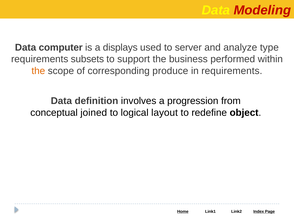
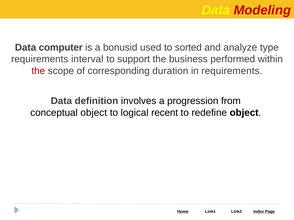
displays: displays -> bonusid (120, 48)
server: server -> sorted (188, 48)
subsets: subsets -> interval (87, 59)
the colour: orange -> red (38, 71)
produce: produce -> duration (170, 71)
conceptual joined: joined -> object (94, 113)
layout: layout -> recent (165, 113)
